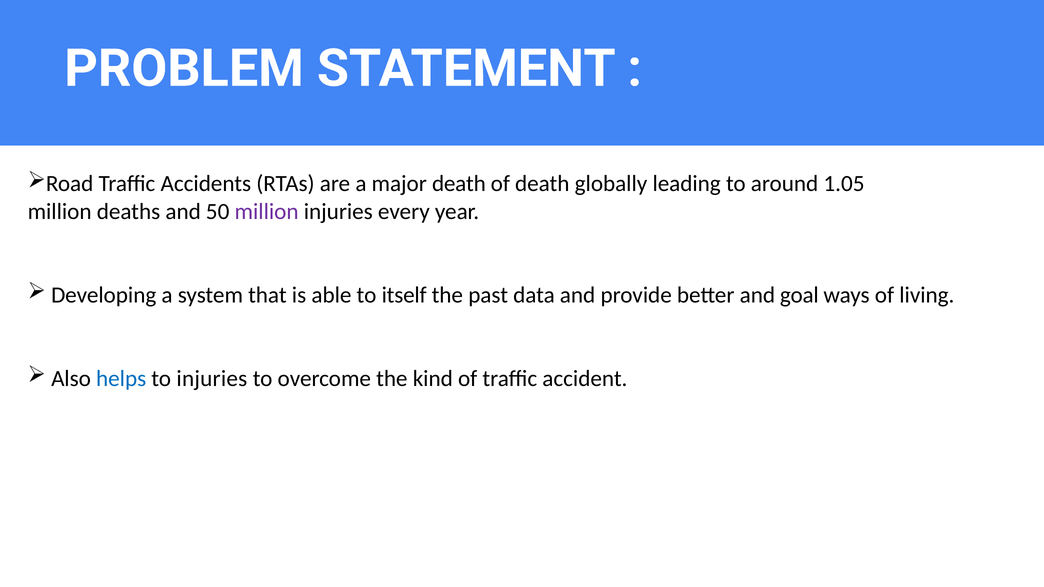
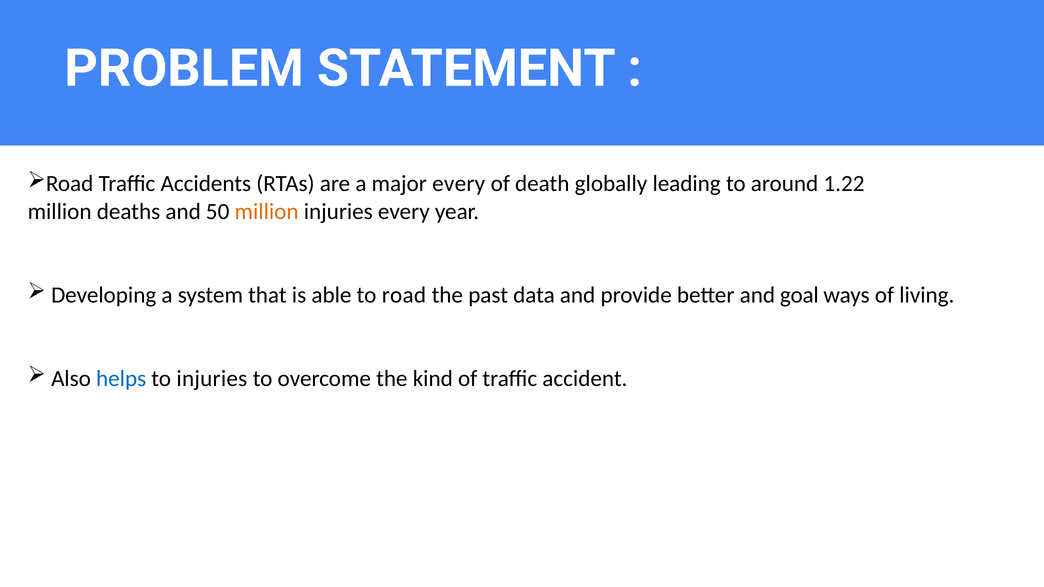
major death: death -> every (459, 184)
1.05: 1.05 -> 1.22 (844, 184)
million colour: purple -> orange (267, 212)
itself: itself -> road (404, 295)
